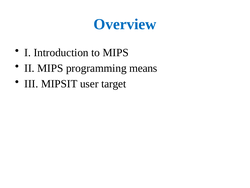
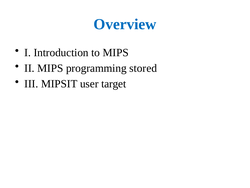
means: means -> stored (143, 68)
